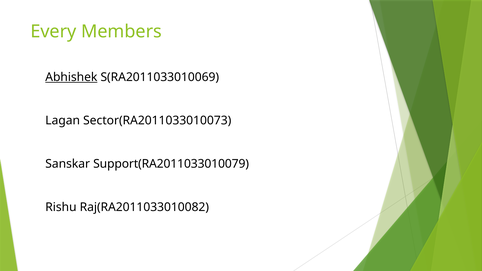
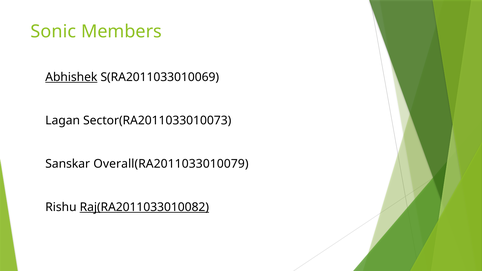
Every: Every -> Sonic (53, 32)
Support(RA2011033010079: Support(RA2011033010079 -> Overall(RA2011033010079 (171, 164)
Raj(RA2011033010082 underline: none -> present (144, 207)
